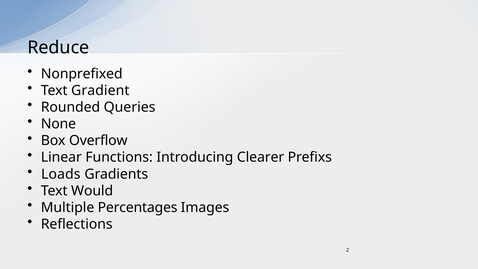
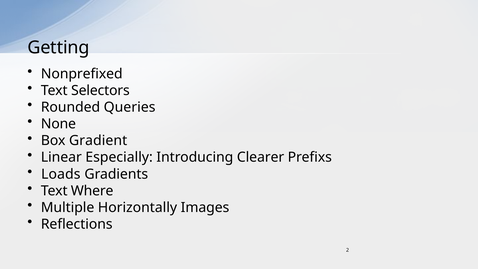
Reduce: Reduce -> Getting (58, 48)
Gradient: Gradient -> Selectors (100, 91)
Overflow: Overflow -> Gradient (98, 141)
Functions: Functions -> Especially (119, 157)
Would: Would -> Where (92, 191)
Percentages: Percentages -> Horizontally (137, 207)
